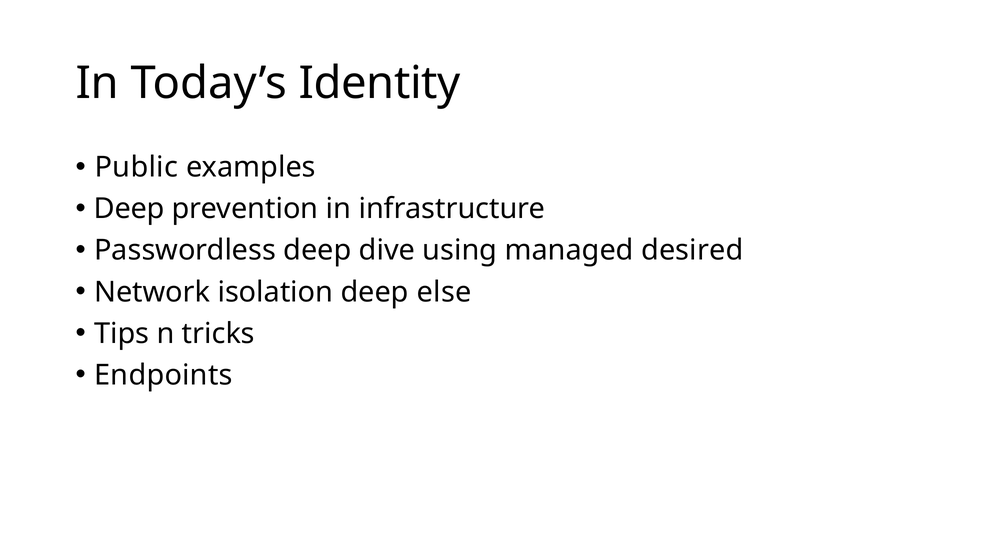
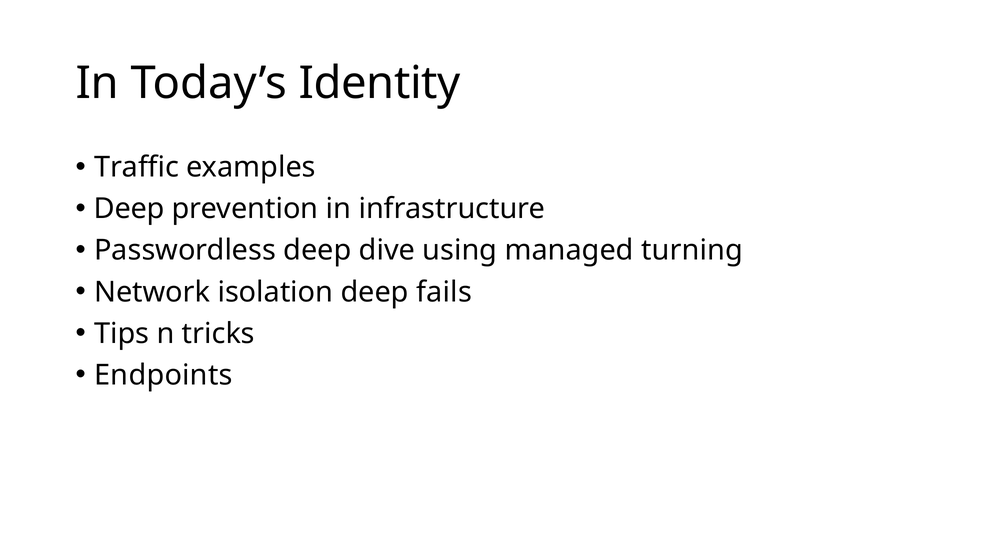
Public: Public -> Traffic (137, 168)
desired: desired -> turning (692, 251)
else: else -> fails (444, 292)
